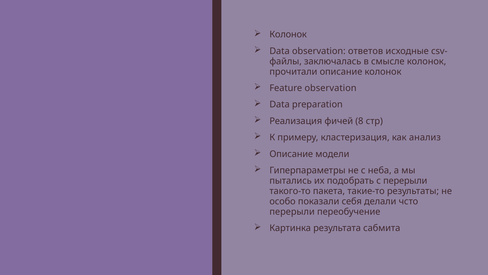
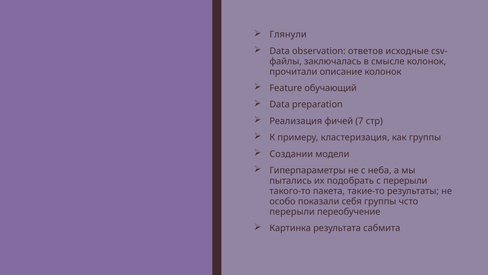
Колонок: Колонок -> Глянули (288, 35)
Feature observation: observation -> обучающий (331, 88)
8: 8 -> 7 (359, 121)
как анализ: анализ -> группы (425, 137)
Описание: Описание -> Создании (291, 154)
себя делали: делали -> группы (380, 201)
